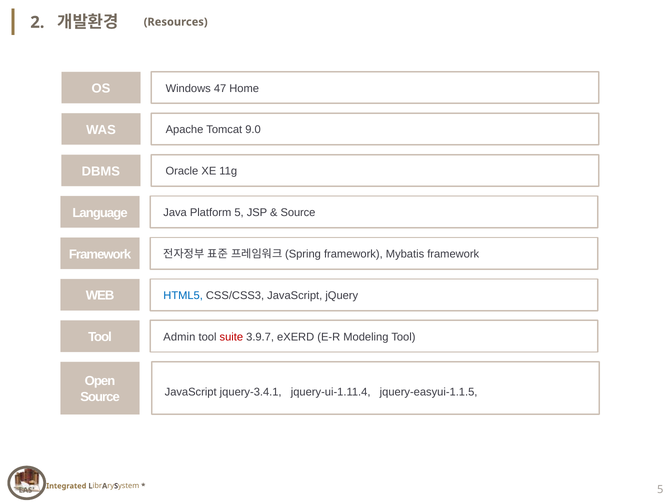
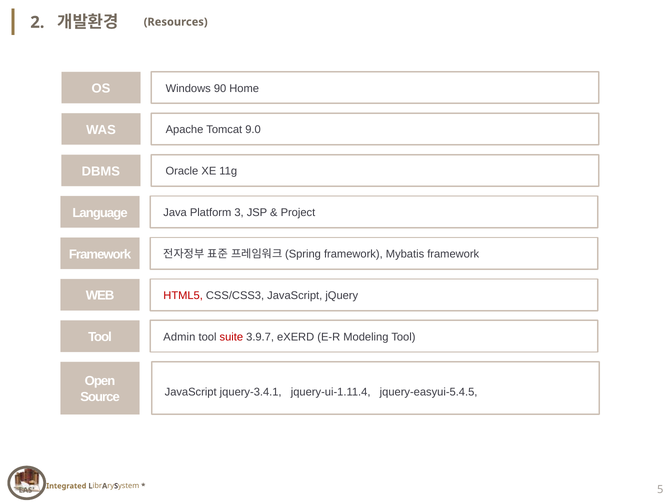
47: 47 -> 90 (220, 88)
Platform 5: 5 -> 3 (239, 213)
Source: Source -> Project (298, 213)
HTML5 colour: blue -> red (183, 295)
jquery-easyui-1.1.5: jquery-easyui-1.1.5 -> jquery-easyui-5.4.5 (429, 392)
